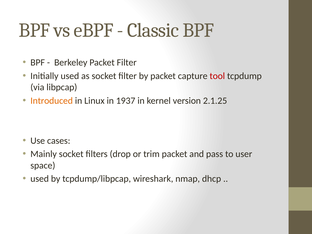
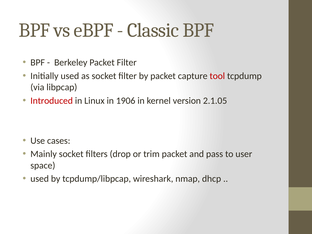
Introduced colour: orange -> red (52, 101)
1937: 1937 -> 1906 (126, 101)
2.1.25: 2.1.25 -> 2.1.05 (215, 101)
